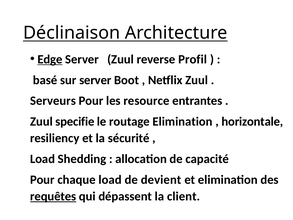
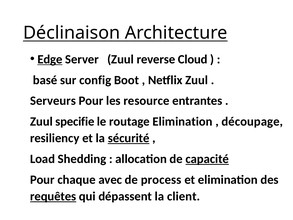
Profil: Profil -> Cloud (193, 59)
sur server: server -> config (95, 80)
horizontale: horizontale -> découpage (252, 121)
sécurité underline: none -> present (129, 138)
capacité underline: none -> present (207, 159)
chaque load: load -> avec (110, 180)
devient: devient -> process (161, 180)
